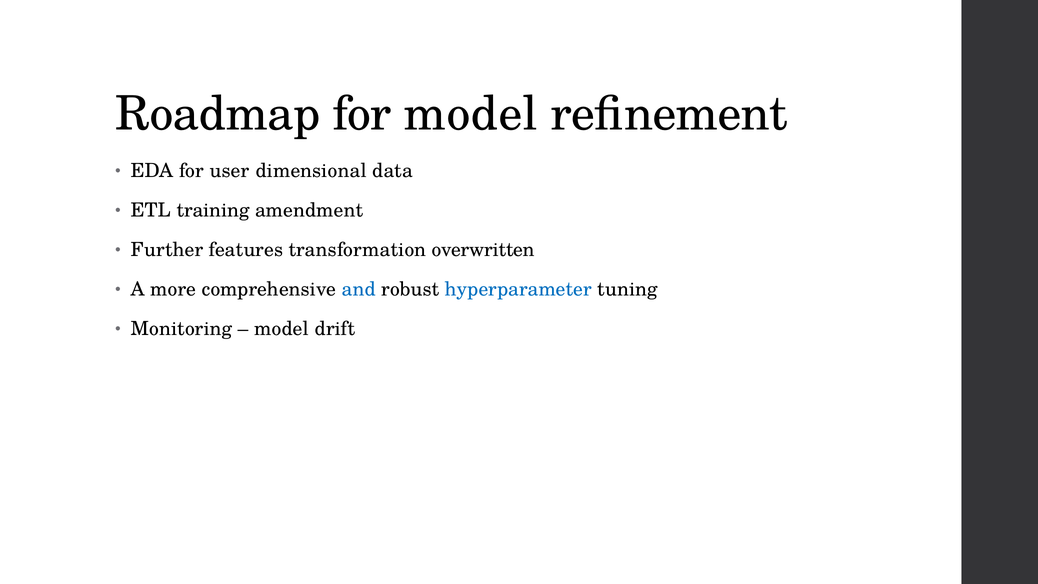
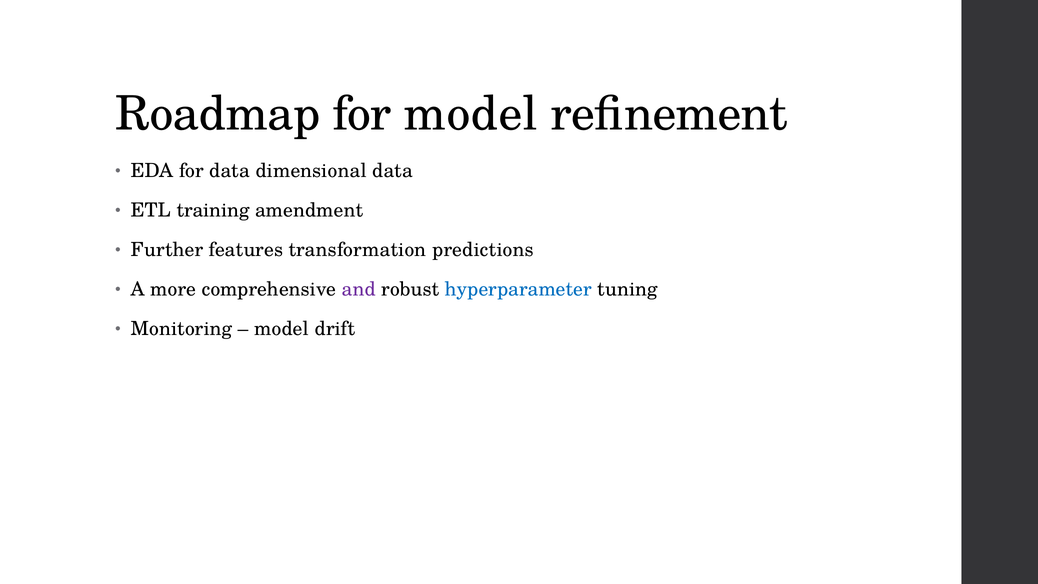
for user: user -> data (230, 171)
overwritten: overwritten -> predictions (483, 250)
and colour: blue -> purple (359, 289)
